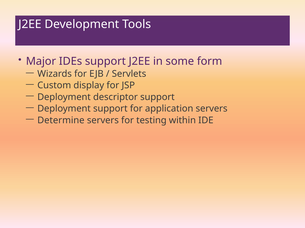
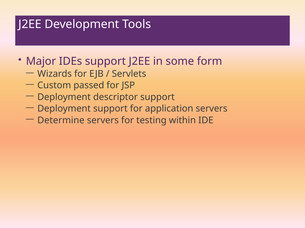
display: display -> passed (89, 86)
